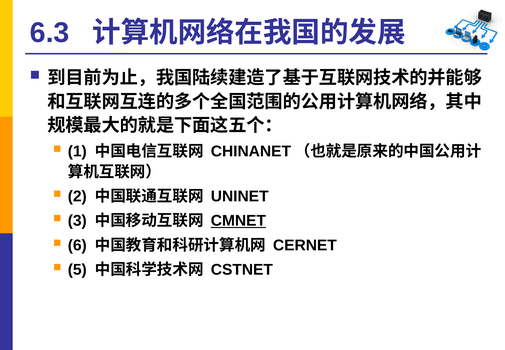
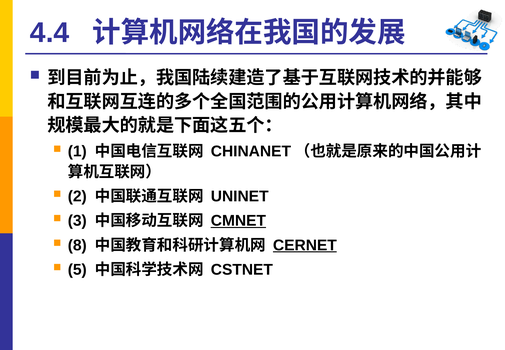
6.3: 6.3 -> 4.4 (50, 33)
6: 6 -> 8 (77, 245)
CERNET underline: none -> present (305, 245)
